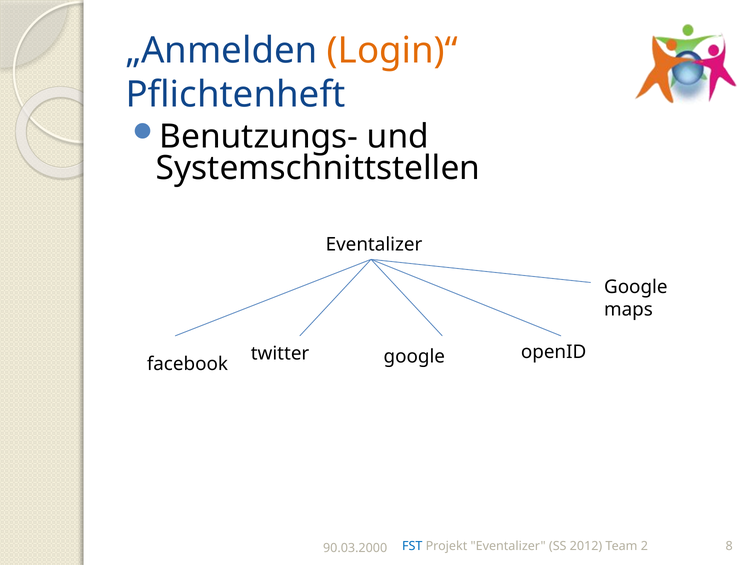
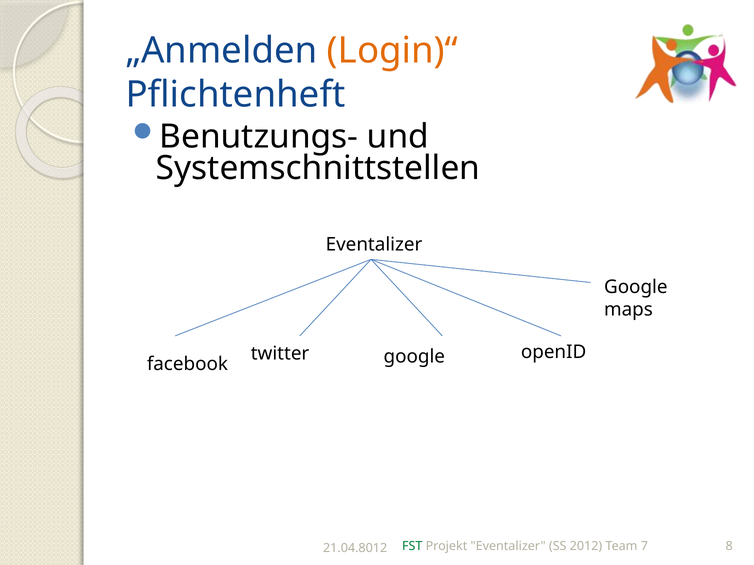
FST colour: blue -> green (412, 547)
2: 2 -> 7 (644, 547)
90.03.2000: 90.03.2000 -> 21.04.8012 (355, 549)
